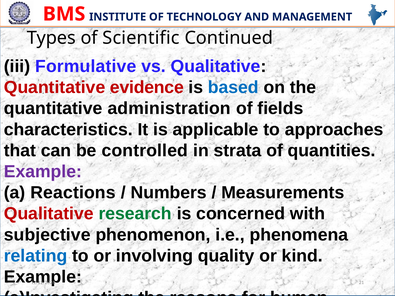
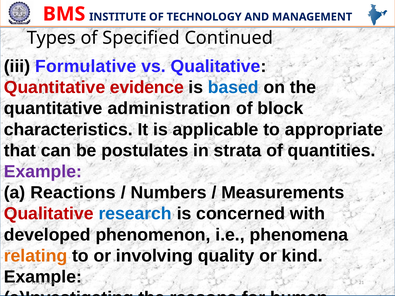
Scientific: Scientific -> Specified (141, 38)
fields: fields -> block (280, 109)
approaches: approaches -> appropriate (334, 130)
controlled: controlled -> postulates (145, 151)
research colour: green -> blue (135, 214)
subjective: subjective -> developed (47, 235)
relating colour: blue -> orange (36, 256)
